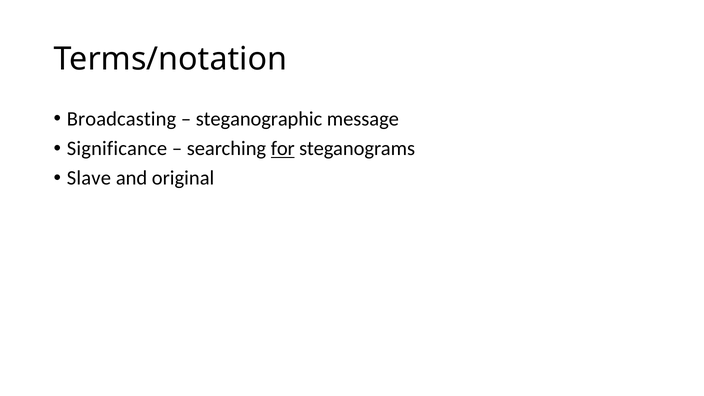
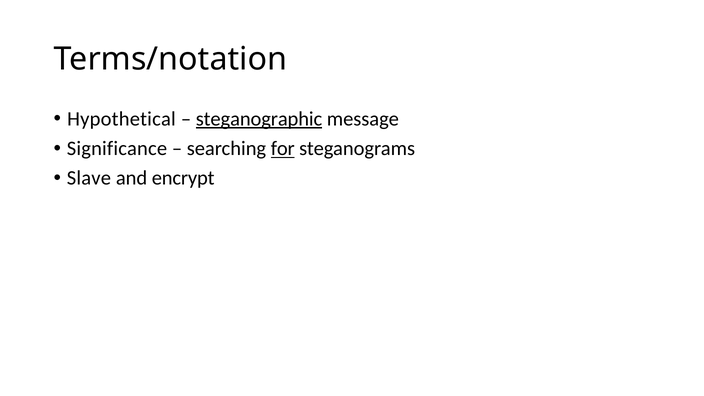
Broadcasting: Broadcasting -> Hypothetical (121, 119)
steganographic underline: none -> present (259, 119)
original: original -> encrypt (183, 178)
